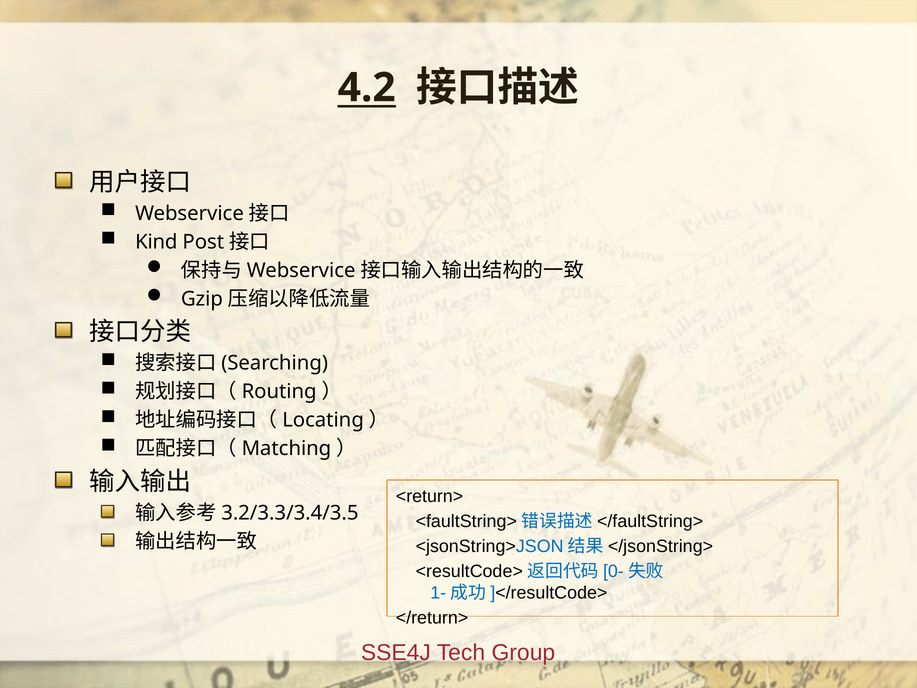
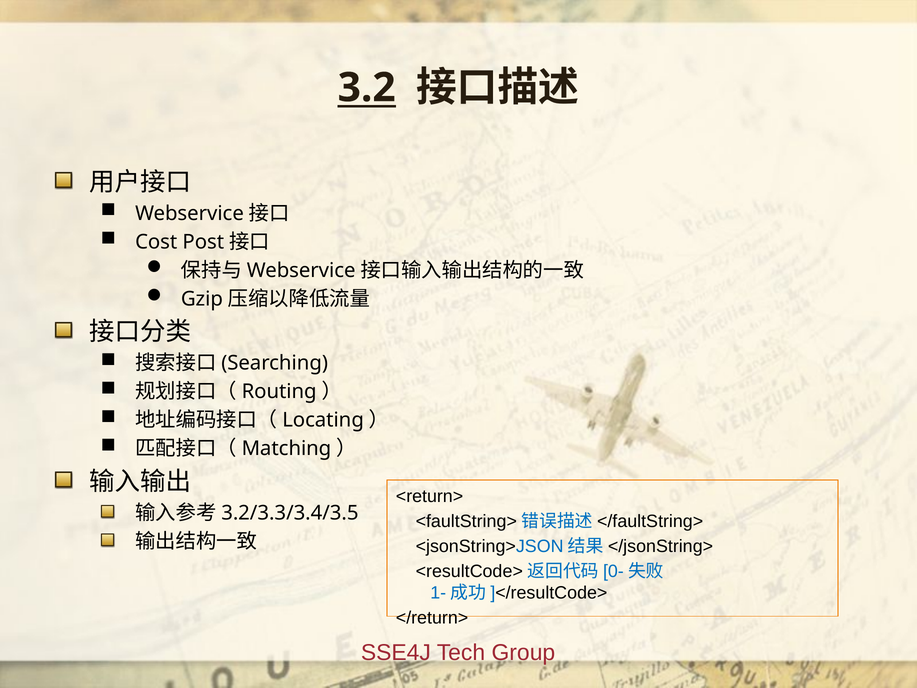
4.2: 4.2 -> 3.2 (367, 88)
Kind: Kind -> Cost (156, 242)
